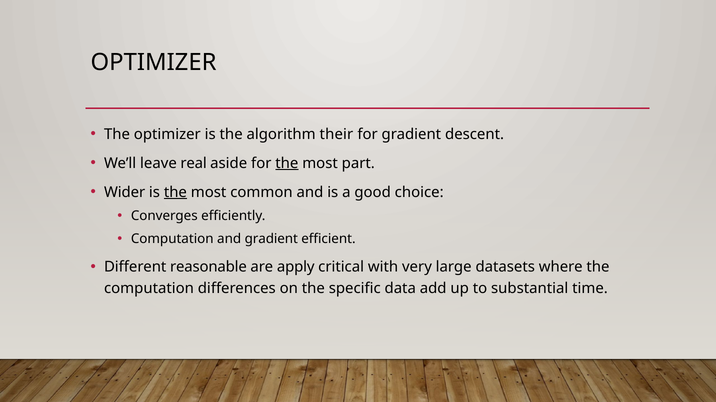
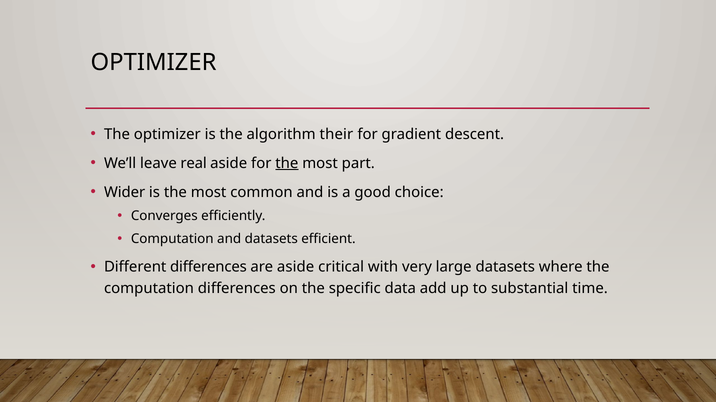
the underline: present -> none (175, 193)
and gradient: gradient -> datasets (271, 239)
Different reasonable: reasonable -> differences (208, 268)
are apply: apply -> aside (296, 268)
